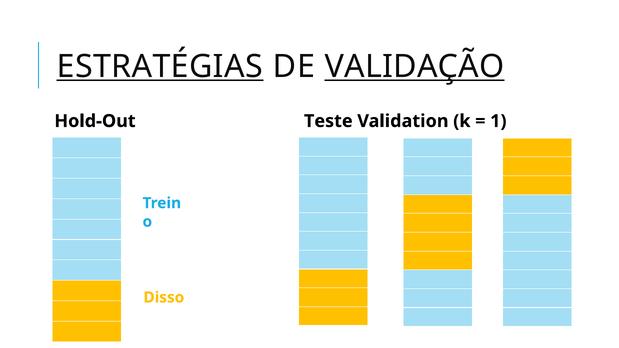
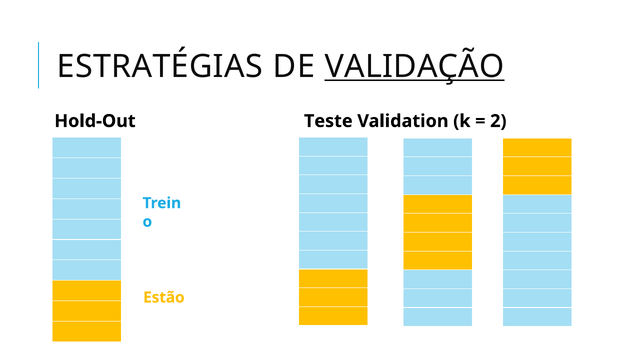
ESTRATÉGIAS underline: present -> none (160, 66)
1: 1 -> 2 (498, 121)
Disso: Disso -> Estão (164, 298)
